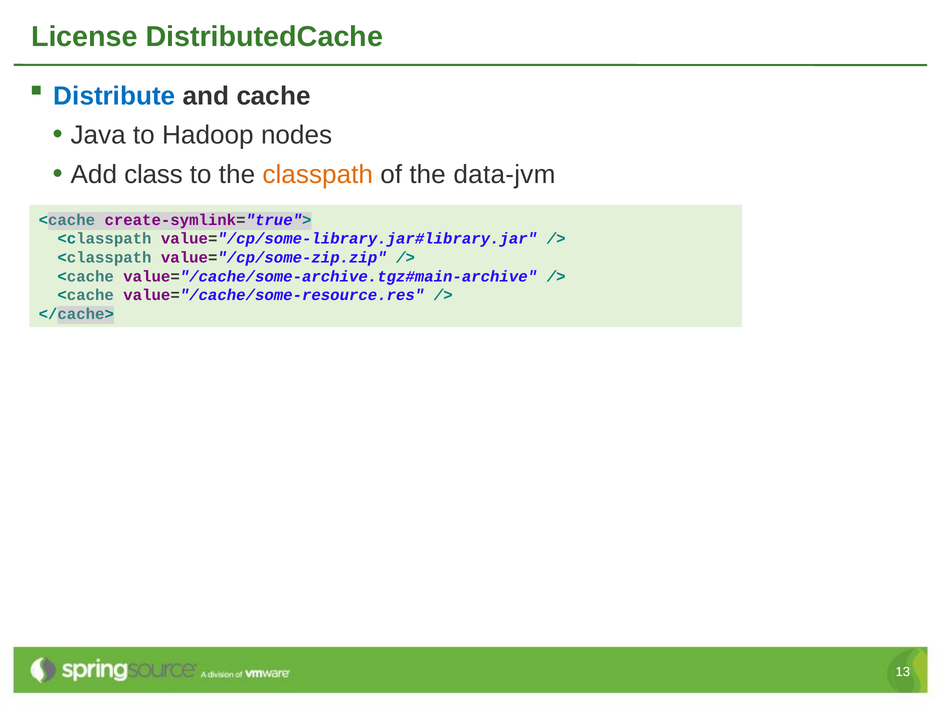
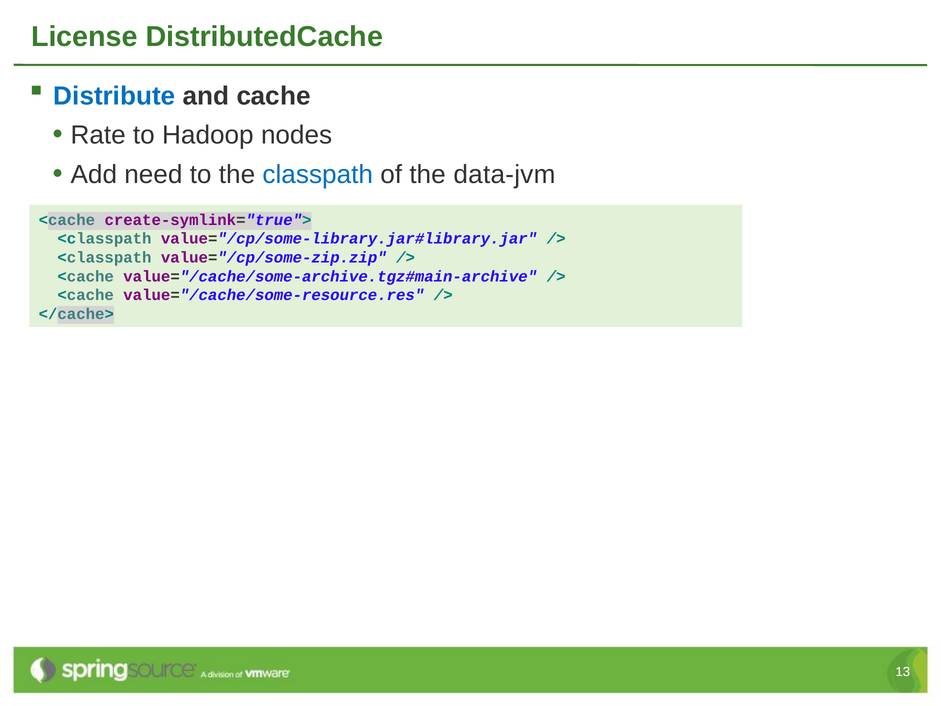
Java: Java -> Rate (98, 135)
class: class -> need (153, 174)
classpath colour: orange -> blue (318, 174)
